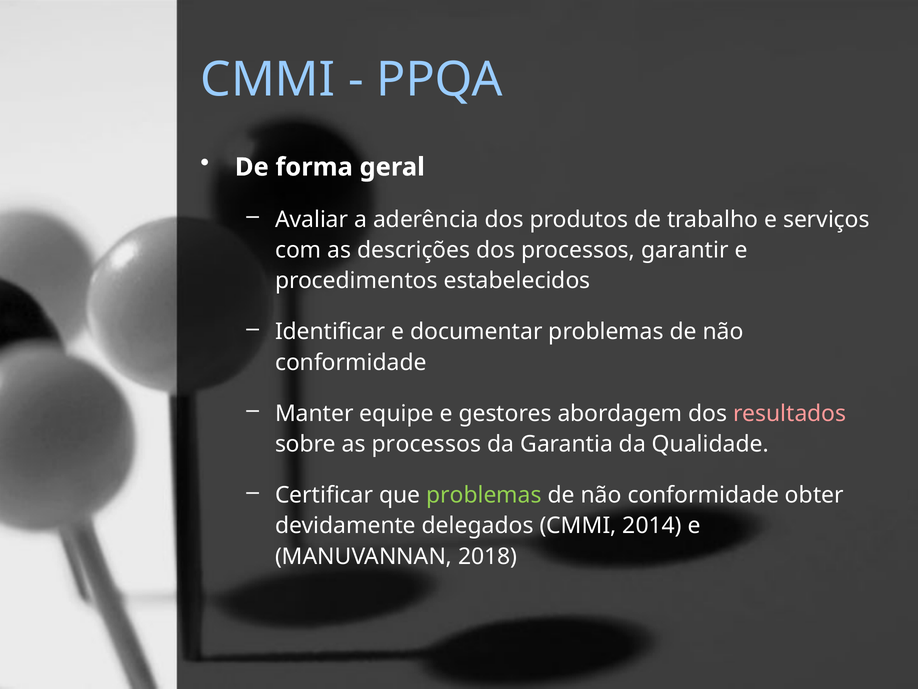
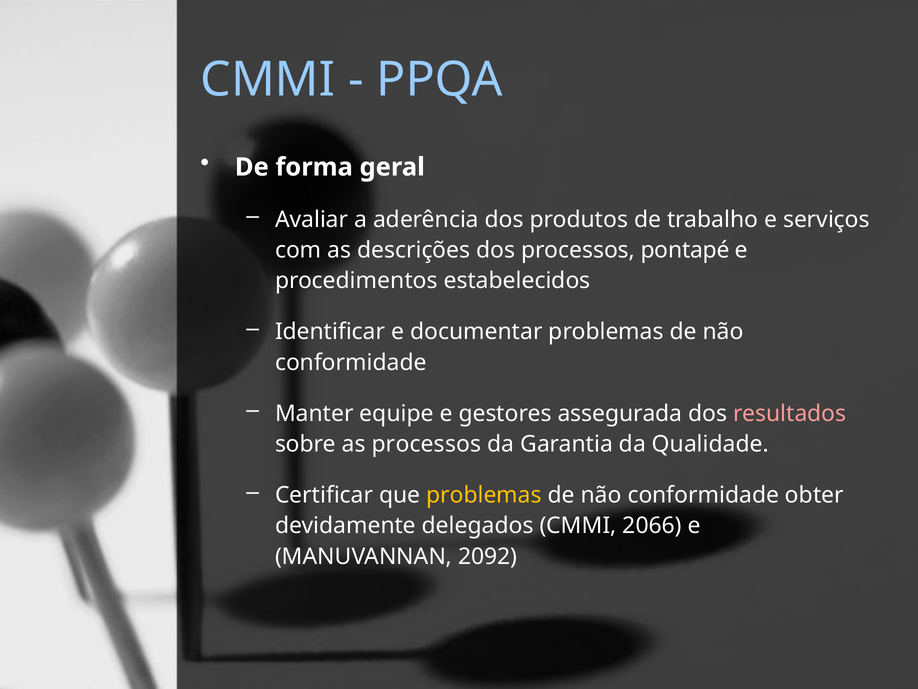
garantir: garantir -> pontapé (685, 250)
abordagem: abordagem -> assegurada (620, 413)
problemas colour: light green -> yellow (484, 495)
2014: 2014 -> 2066 (652, 525)
2018: 2018 -> 2092 (488, 556)
